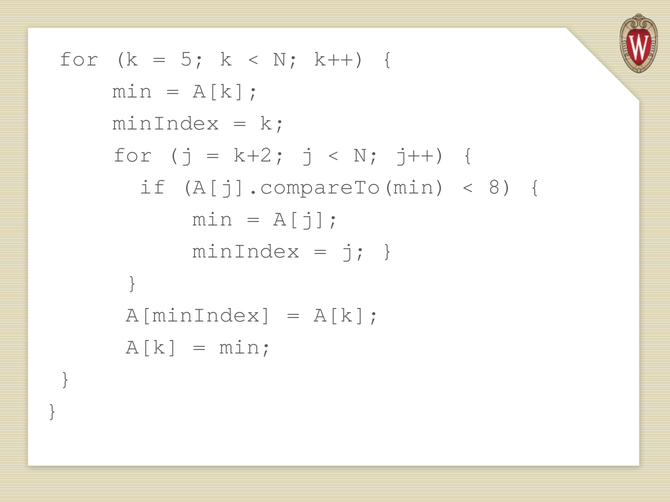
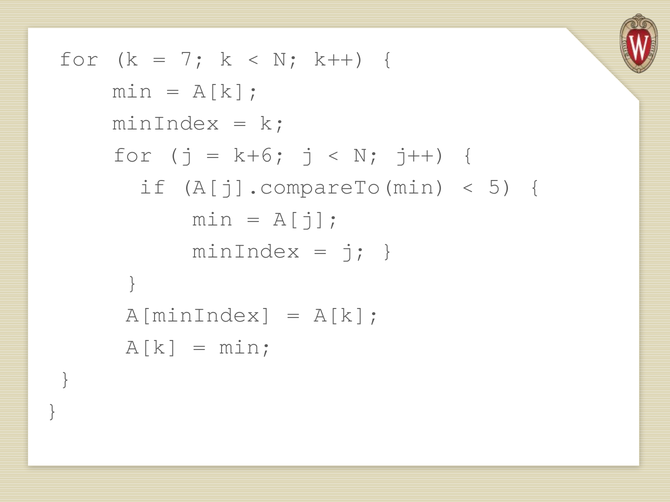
5: 5 -> 7 (193, 58)
k+2: k+2 -> k+6 (260, 154)
8: 8 -> 5 (501, 186)
